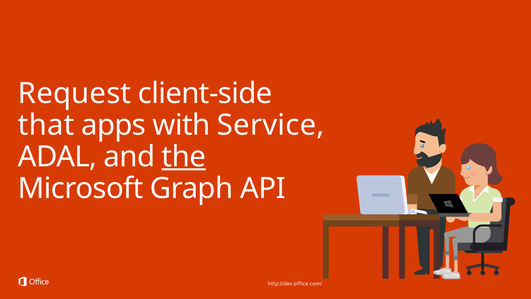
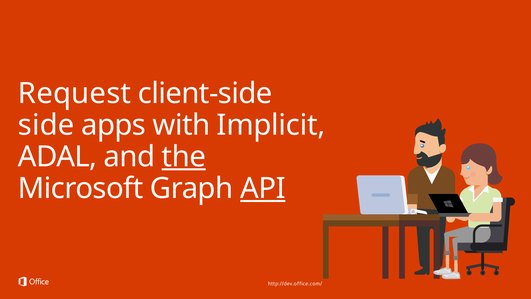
that: that -> side (46, 125)
Service: Service -> Implicit (271, 125)
API underline: none -> present (263, 188)
